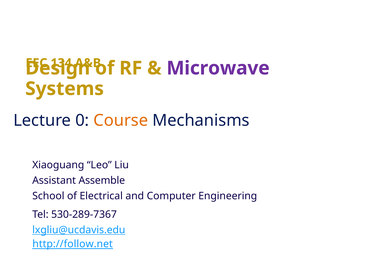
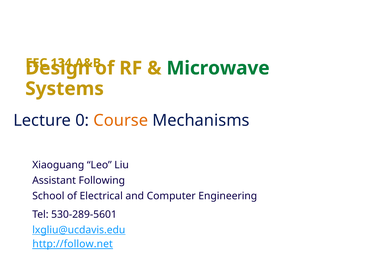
Microwave colour: purple -> green (218, 68)
Assemble: Assemble -> Following (102, 181)
530-289-7367: 530-289-7367 -> 530-289-5601 (84, 215)
